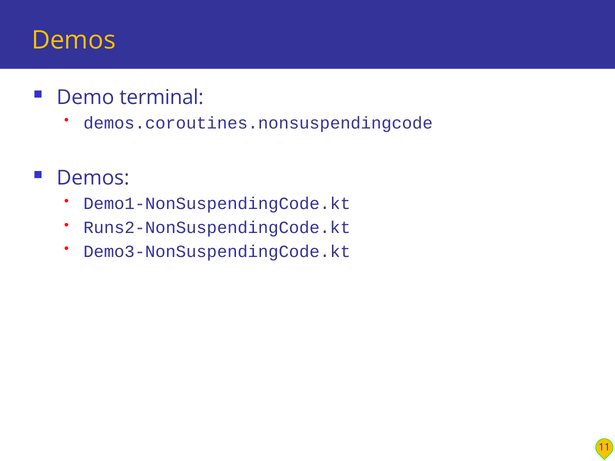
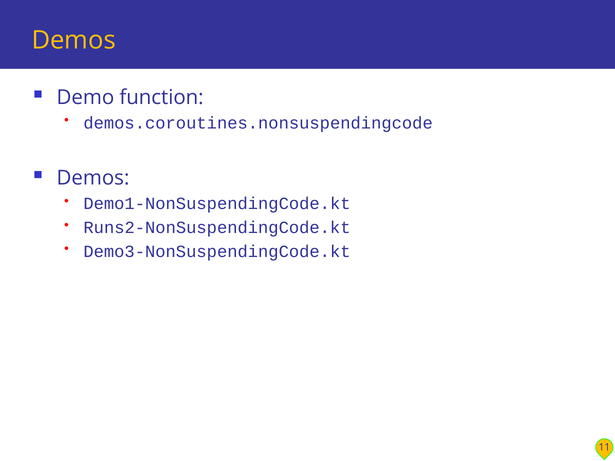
terminal: terminal -> function (162, 97)
